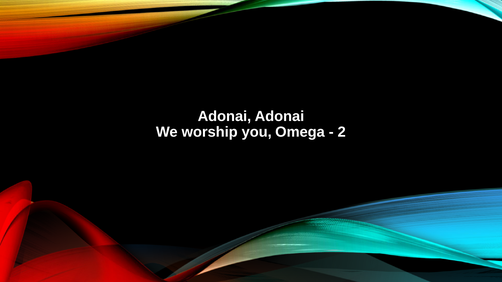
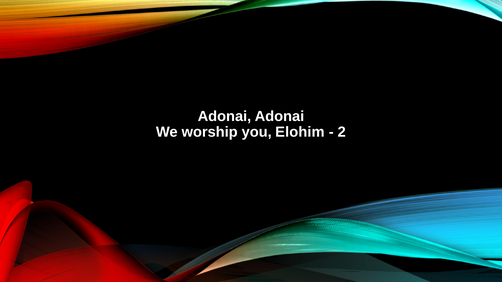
Omega: Omega -> Elohim (300, 132)
